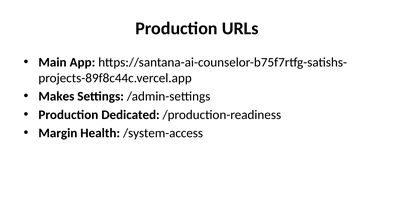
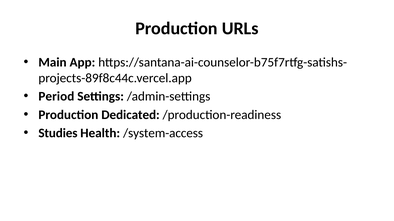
Makes: Makes -> Period (56, 97)
Margin: Margin -> Studies (58, 133)
